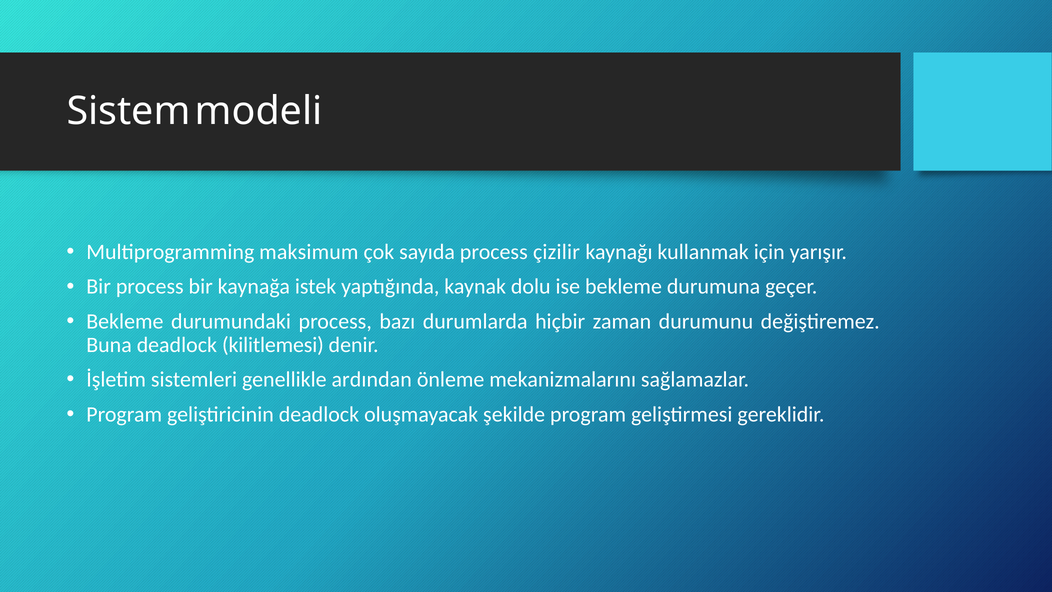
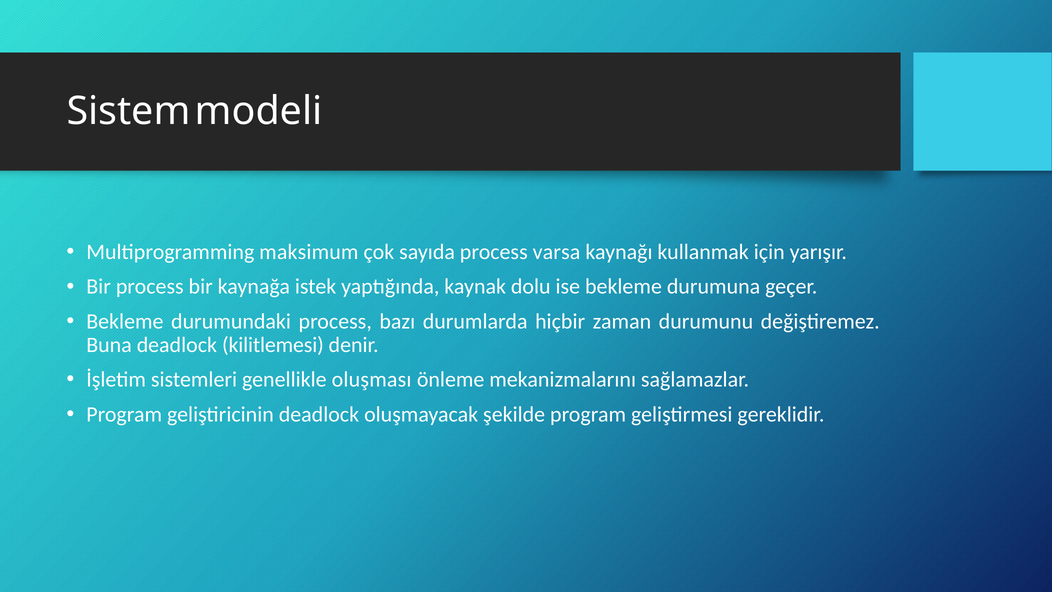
çizilir: çizilir -> varsa (557, 252)
ardından: ardından -> oluşması (372, 379)
